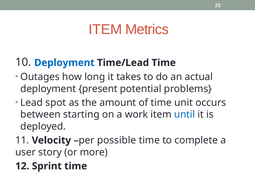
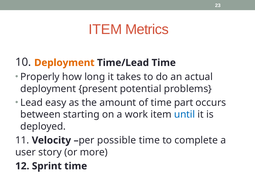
Deployment colour: blue -> orange (64, 63)
Outages: Outages -> Properly (40, 77)
spot: spot -> easy (56, 103)
unit: unit -> part (184, 103)
